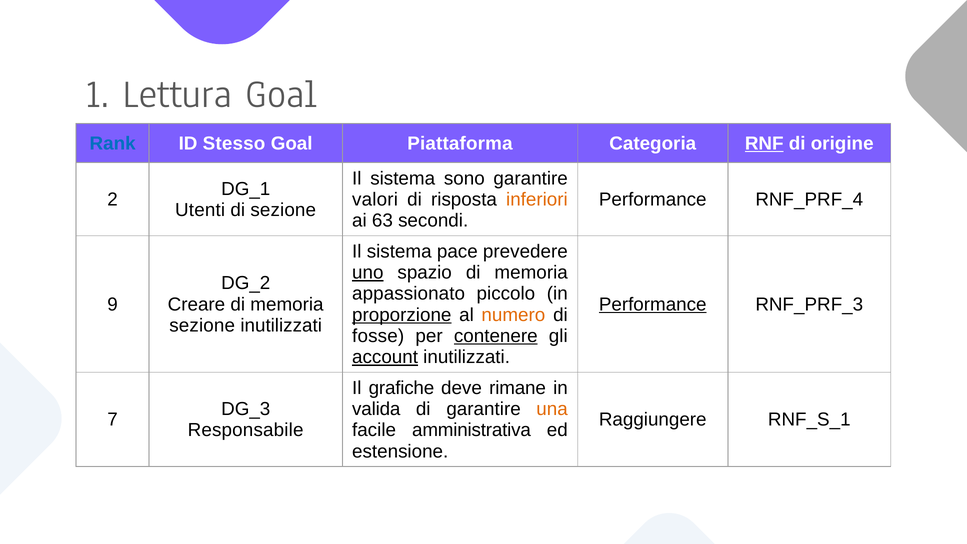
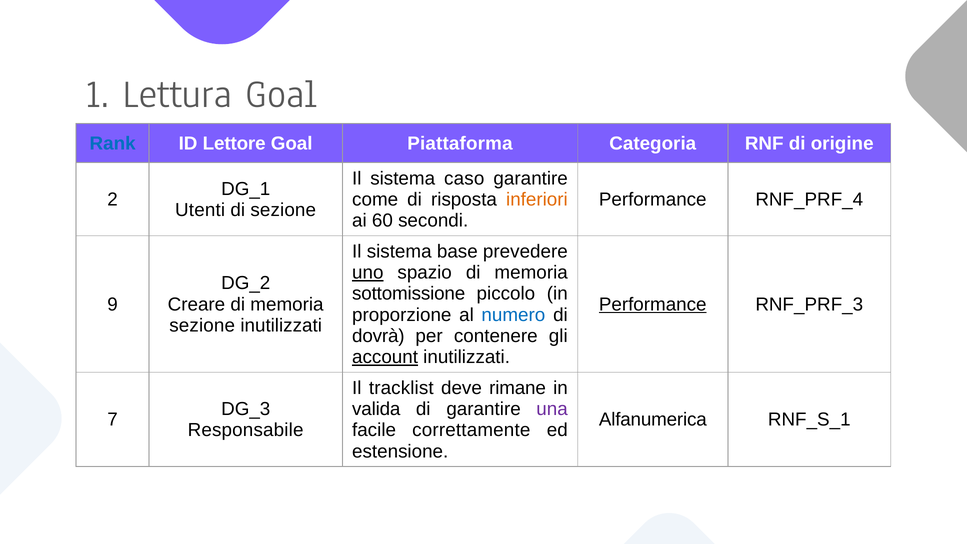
Stesso: Stesso -> Lettore (234, 143)
RNF underline: present -> none (764, 143)
sono: sono -> caso (464, 178)
valori: valori -> come (375, 199)
63: 63 -> 60 (382, 221)
pace: pace -> base (457, 251)
appassionato: appassionato -> sottomissione (409, 294)
proporzione underline: present -> none (402, 315)
numero colour: orange -> blue (513, 315)
fosse: fosse -> dovrà (378, 336)
contenere underline: present -> none (496, 336)
grafiche: grafiche -> tracklist (401, 388)
una colour: orange -> purple (552, 409)
Raggiungere: Raggiungere -> Alfanumerica (653, 420)
amministrativa: amministrativa -> correttamente (471, 430)
